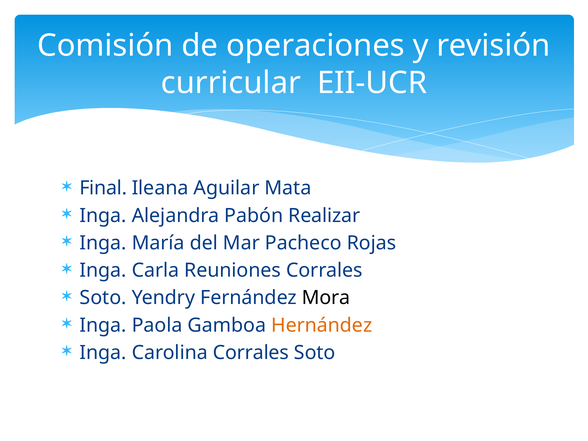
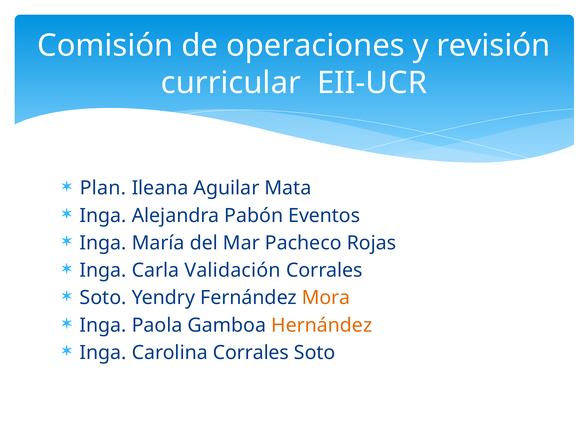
Final: Final -> Plan (103, 188)
Realizar: Realizar -> Eventos (324, 216)
Reuniones: Reuniones -> Validación (233, 270)
Mora colour: black -> orange (326, 298)
